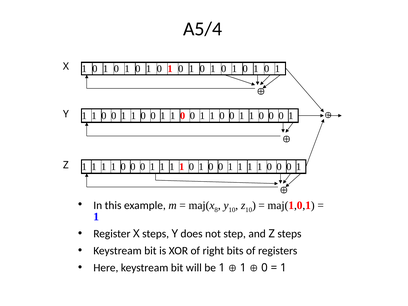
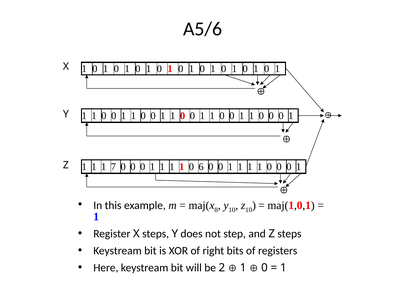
A5/4: A5/4 -> A5/6 (203, 29)
1: 1 -> 7 (113, 167)
1 1 0 1: 1 -> 6 (201, 167)
be 1: 1 -> 2 (222, 268)
